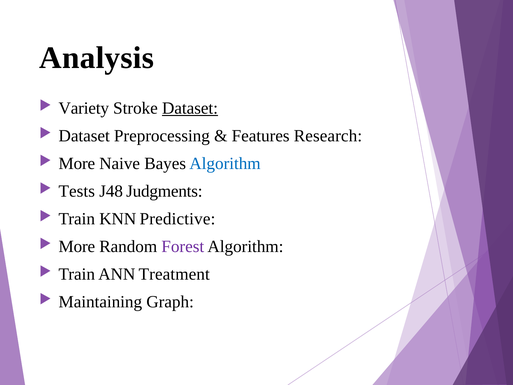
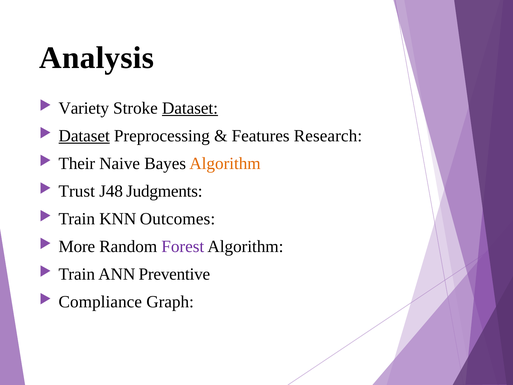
Dataset underline: none -> present (84, 136)
More: More -> Their (77, 163)
Algorithm colour: blue -> orange (225, 163)
Tests: Tests -> Trust (77, 191)
Predictive: Predictive -> Outcomes (177, 219)
Treatment: Treatment -> Preventive (174, 274)
Maintaining: Maintaining -> Compliance (100, 302)
